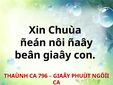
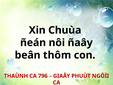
beân giaây: giaây -> thôm (57, 55)
